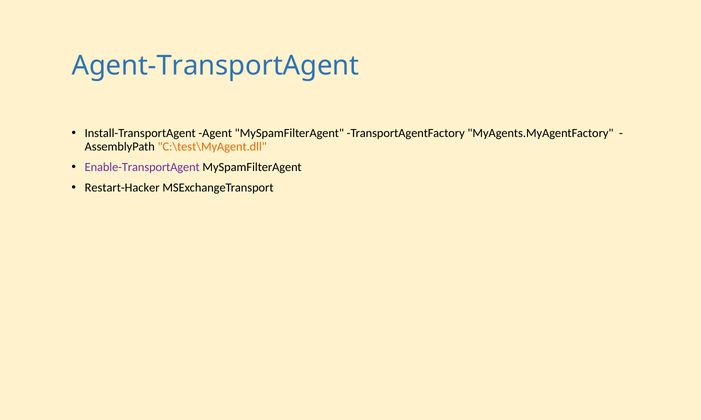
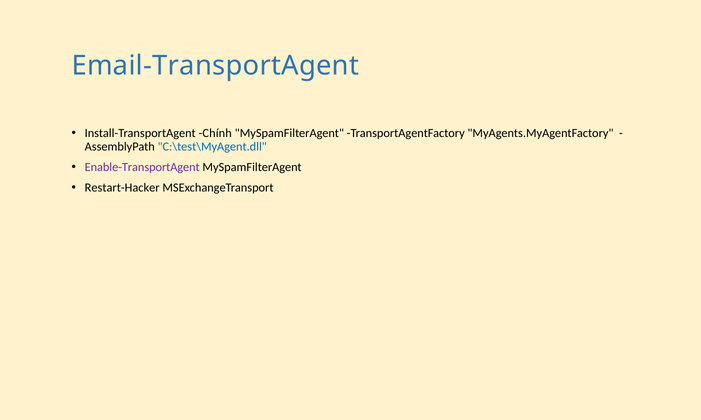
Agent-TransportAgent: Agent-TransportAgent -> Email-TransportAgent (215, 66)
Agent: Agent -> Chính (215, 133)
C:\test\MyAgent.dll colour: orange -> blue (212, 146)
